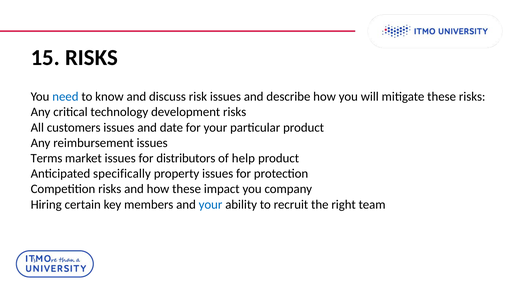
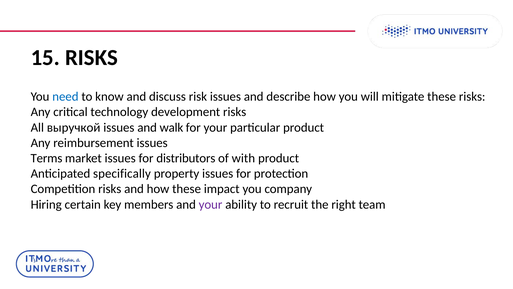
customers: customers -> выручкой (74, 127)
date: date -> walk (171, 127)
help: help -> with (243, 158)
your colour: blue -> purple (211, 204)
